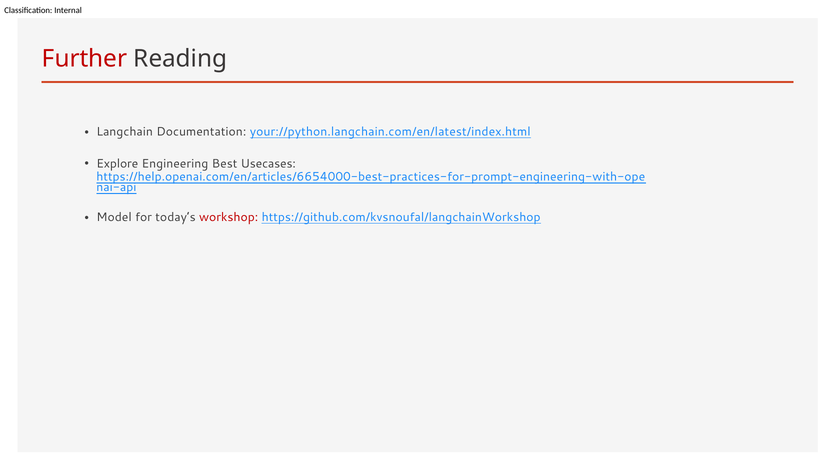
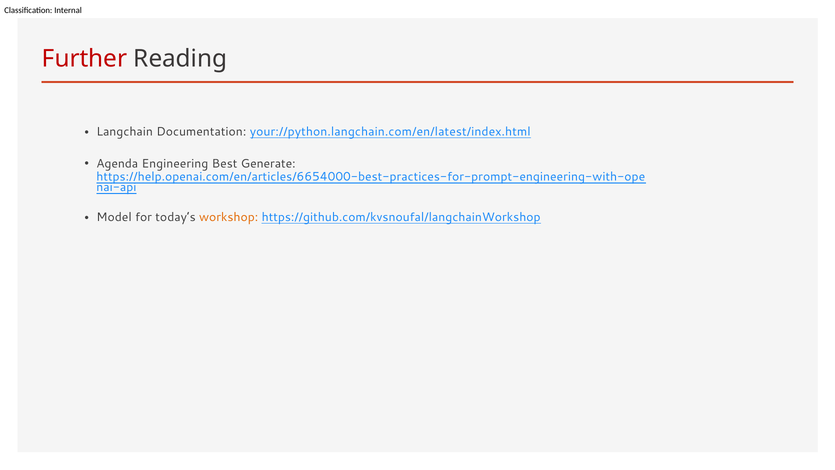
Explore: Explore -> Agenda (117, 164)
Usecases: Usecases -> Generate (268, 164)
workshop colour: red -> orange (229, 217)
